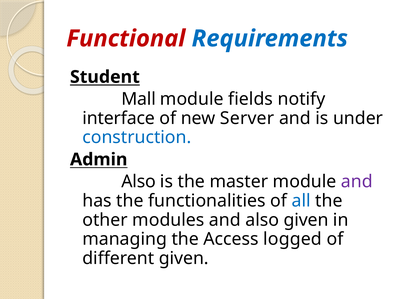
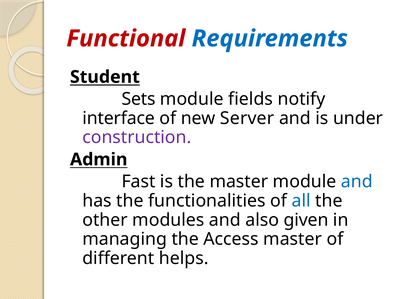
Mall: Mall -> Sets (139, 99)
construction colour: blue -> purple (137, 137)
Also: Also -> Fast (139, 181)
and colour: purple -> blue (357, 181)
Access logged: logged -> master (293, 239)
different given: given -> helps (184, 258)
